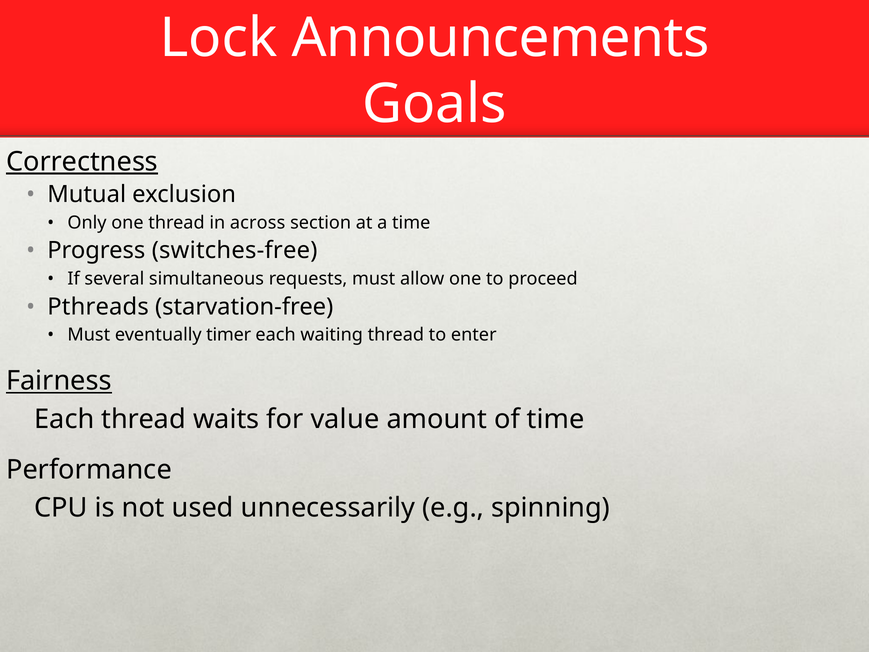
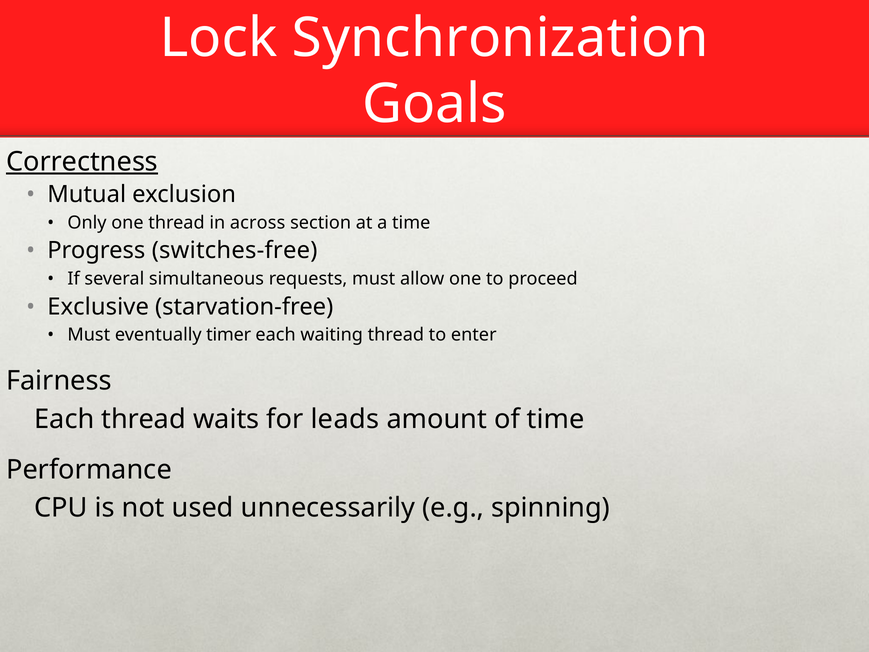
Announcements: Announcements -> Synchronization (500, 38)
Pthreads: Pthreads -> Exclusive (98, 307)
Fairness underline: present -> none (59, 381)
value: value -> leads (345, 419)
